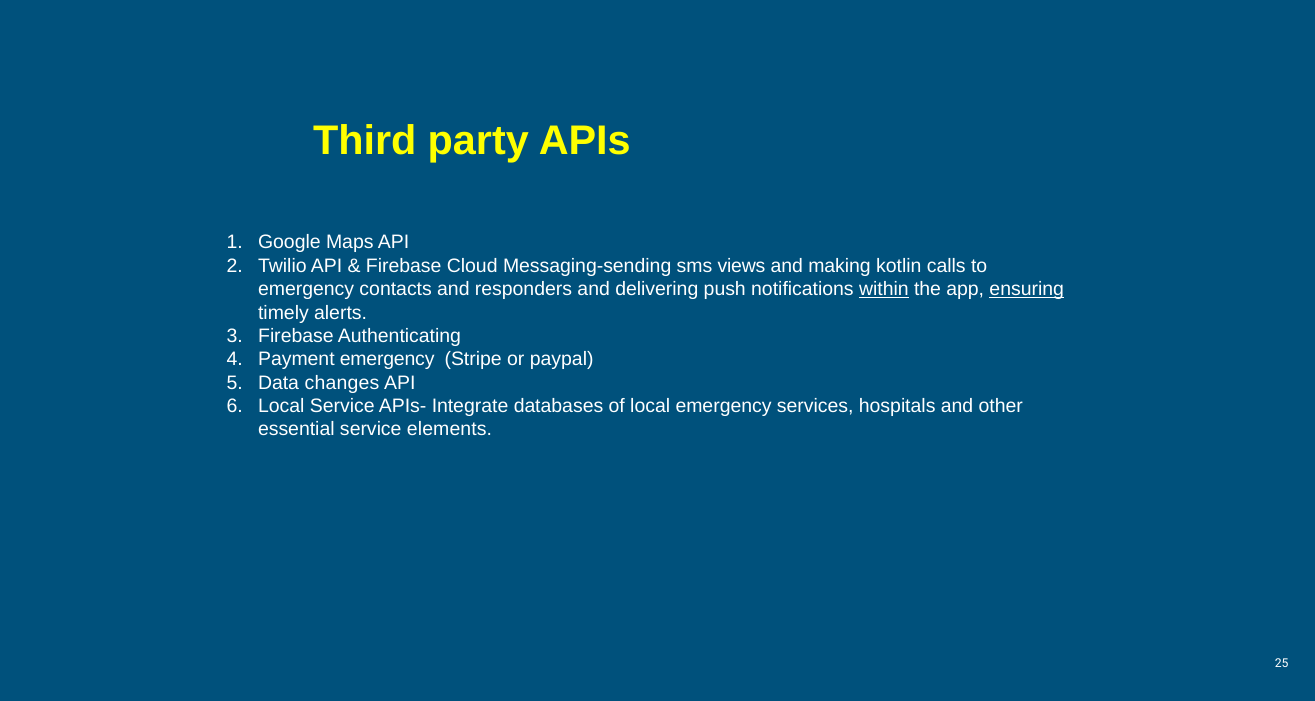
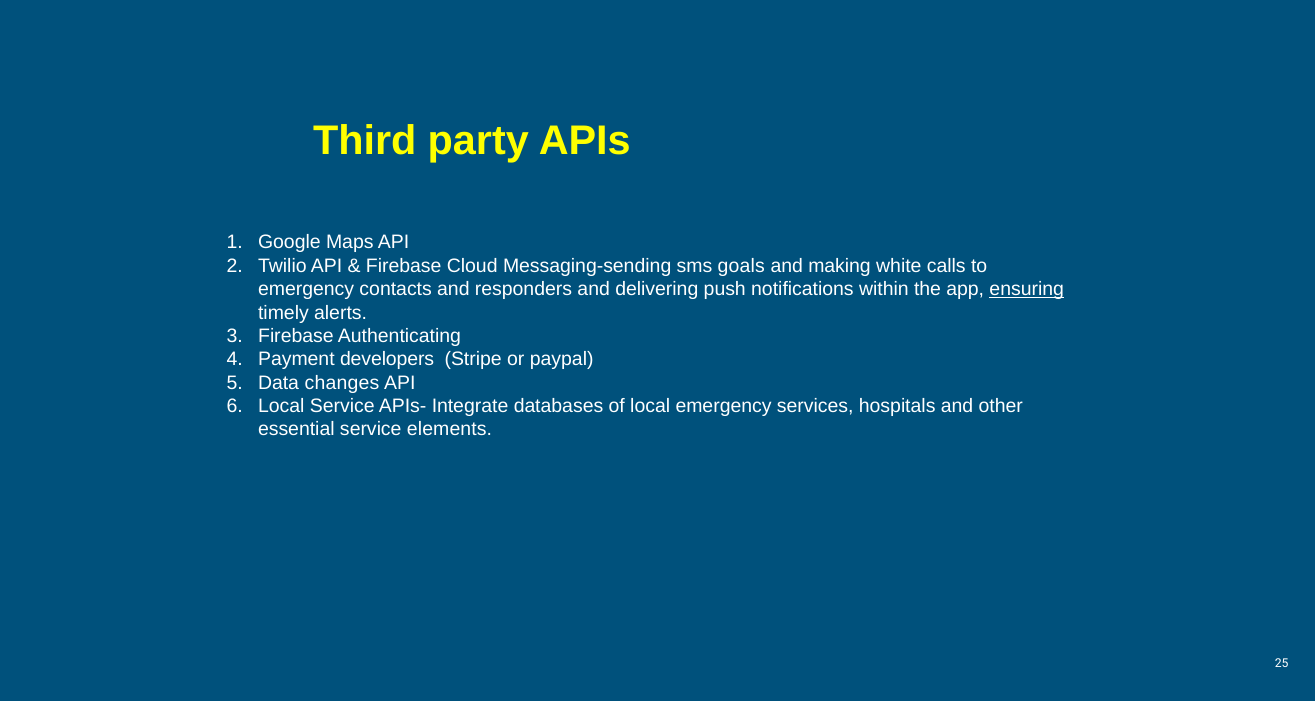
views: views -> goals (741, 266)
kotlin: kotlin -> white (899, 266)
within underline: present -> none (884, 289)
Payment emergency: emergency -> developers (387, 359)
